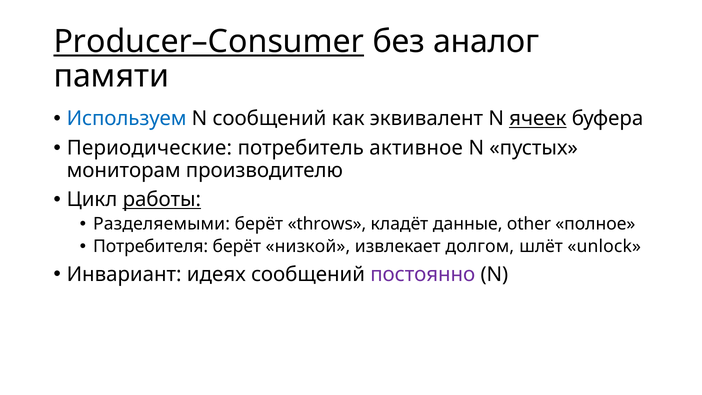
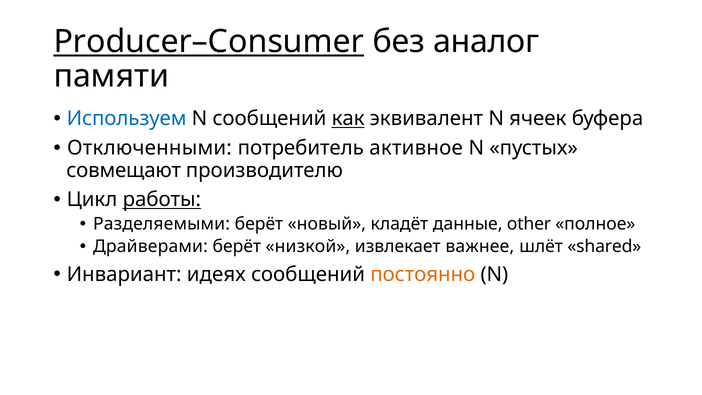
как underline: none -> present (348, 119)
ячеек underline: present -> none (538, 119)
Периодические: Периодические -> Отключенными (149, 148)
мониторам: мониторам -> совмещают (124, 170)
throws: throws -> новый (327, 224)
Потребителя: Потребителя -> Драйверами (150, 246)
долгом: долгом -> важнее (480, 246)
unlock: unlock -> shared (604, 246)
постоянно colour: purple -> orange (423, 274)
